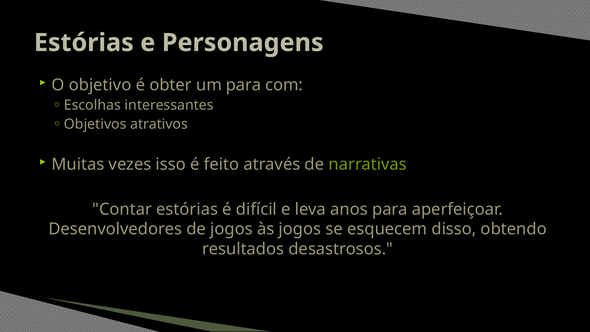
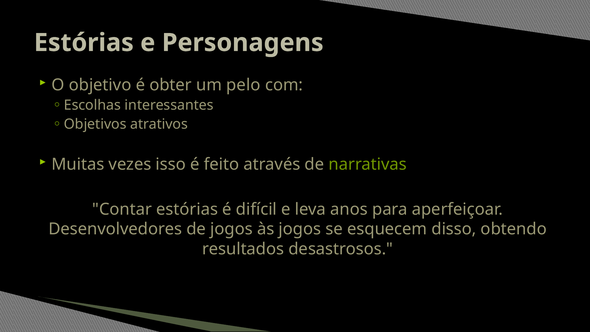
um para: para -> pelo (243, 85)
